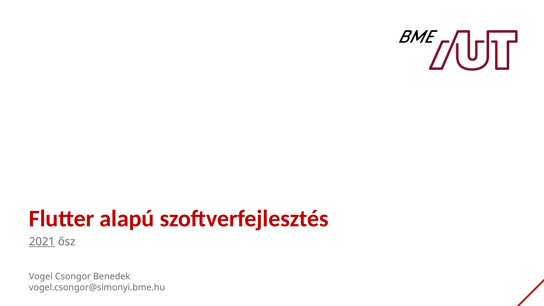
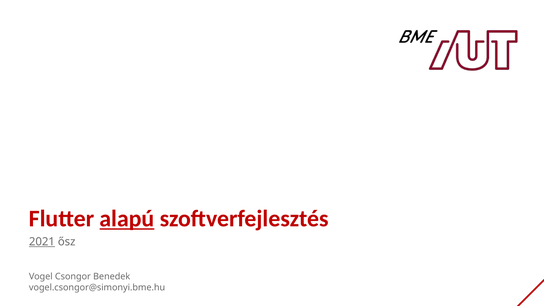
alapú underline: none -> present (127, 219)
